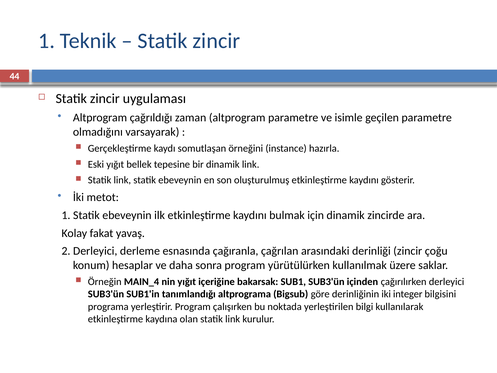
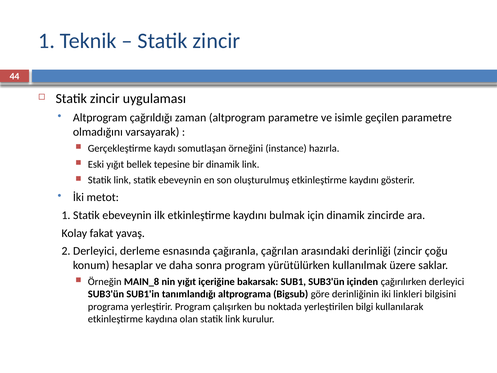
MAIN_4: MAIN_4 -> MAIN_8 (142, 282)
integer: integer -> linkleri (408, 294)
